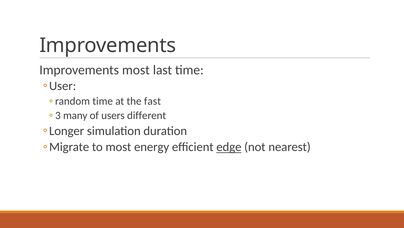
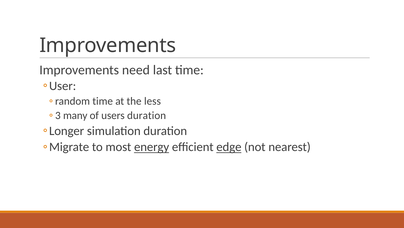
Improvements most: most -> need (136, 70)
fast: fast -> less (152, 101)
users different: different -> duration (147, 115)
energy underline: none -> present (152, 147)
